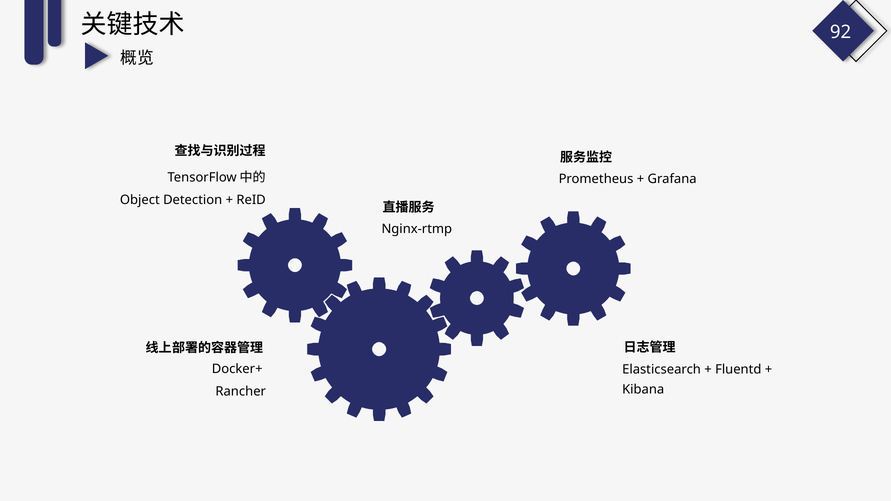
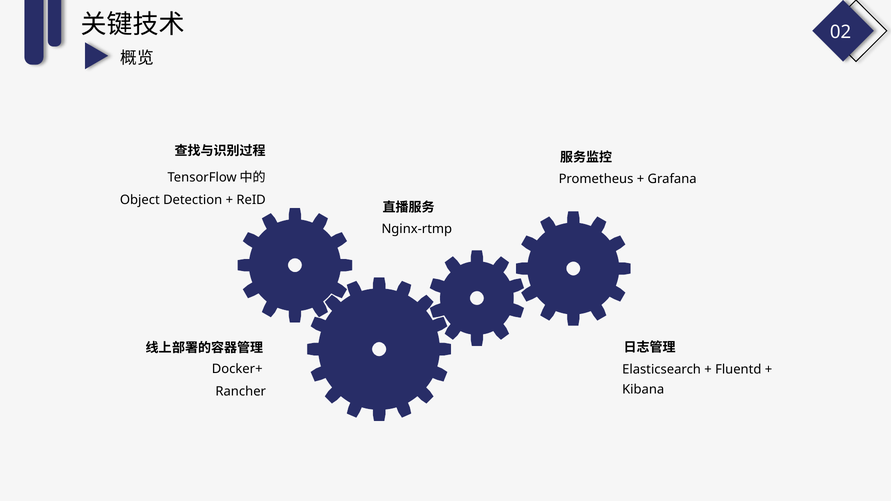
92: 92 -> 02 (841, 32)
